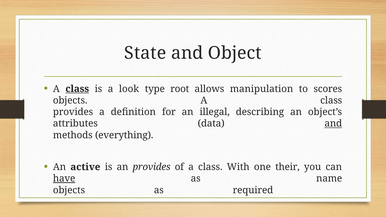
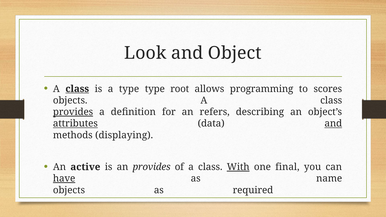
State: State -> Look (145, 53)
a look: look -> type (129, 89)
manipulation: manipulation -> programming (262, 89)
provides underline: none -> present (73, 112)
illegal: illegal -> refers (215, 112)
attributes underline: none -> present (75, 124)
everything: everything -> displaying (124, 135)
With underline: none -> present (238, 167)
their: their -> final (287, 167)
